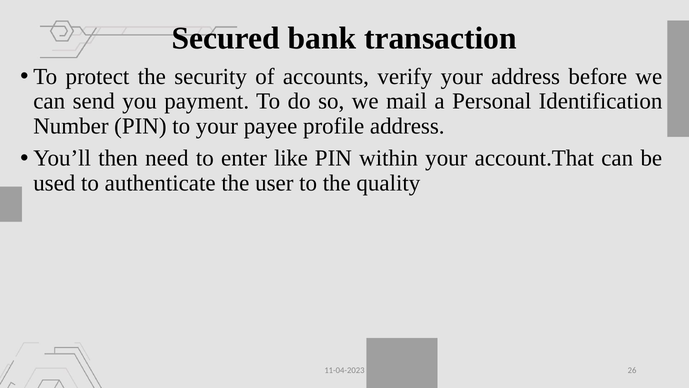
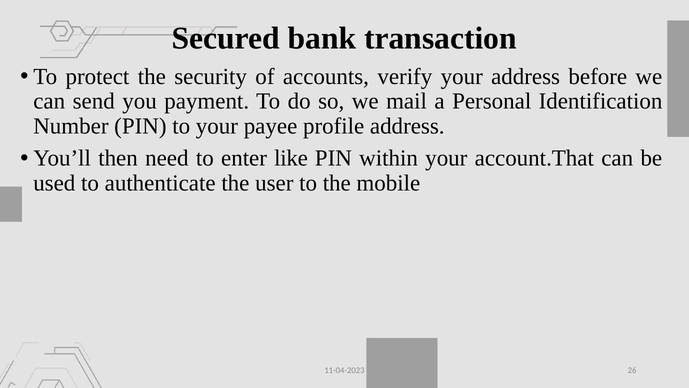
quality: quality -> mobile (388, 183)
